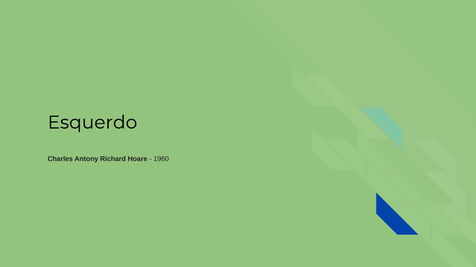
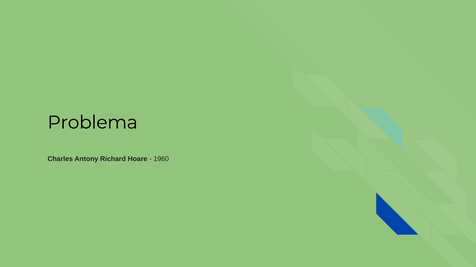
Esquerdo: Esquerdo -> Problema (93, 123)
